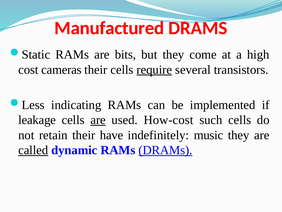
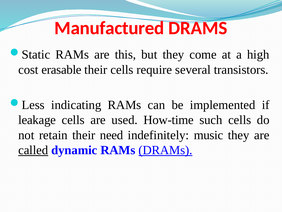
bits: bits -> this (125, 54)
cameras: cameras -> erasable (61, 70)
require underline: present -> none (154, 70)
are underline: present -> none (98, 120)
How-cost: How-cost -> How-time (169, 120)
have: have -> need (112, 135)
